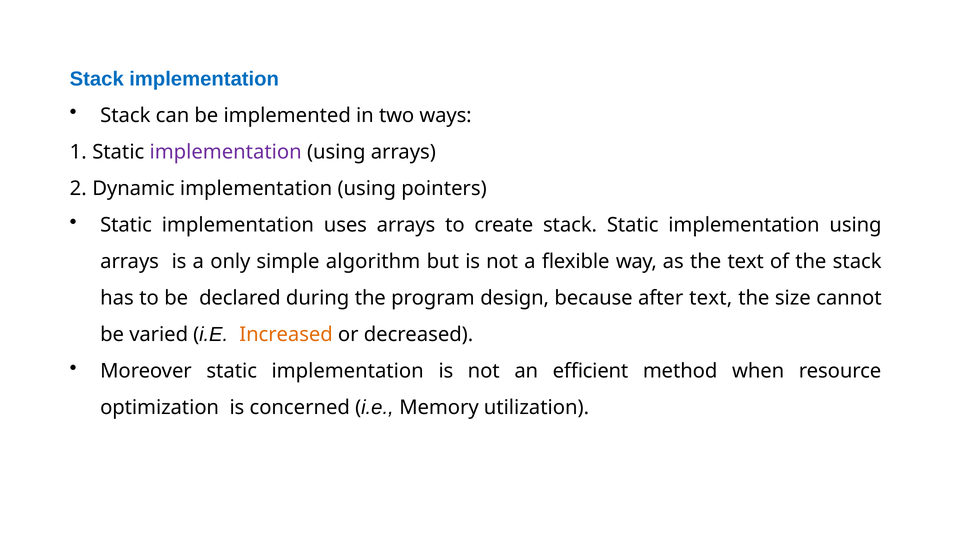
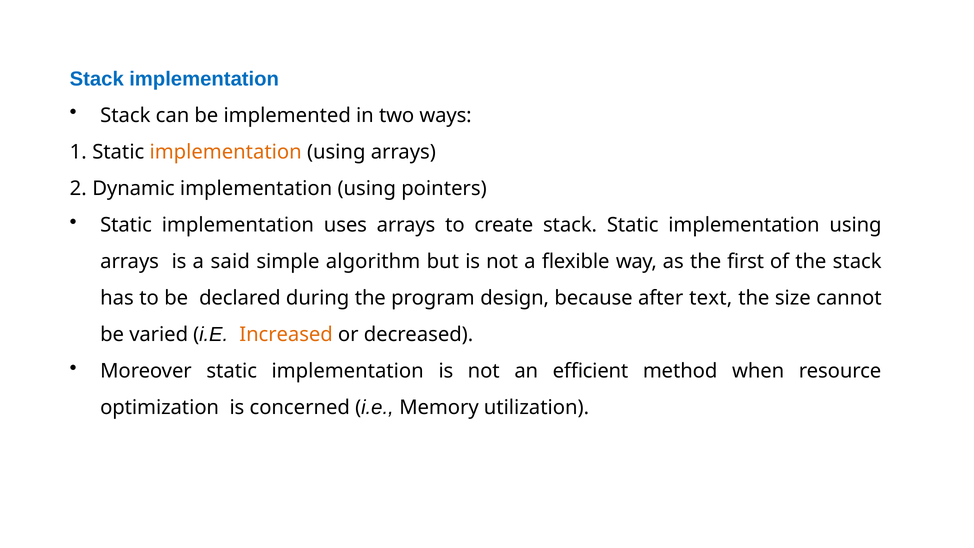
implementation colour: purple -> orange (226, 152)
only: only -> said (230, 262)
the text: text -> first (746, 262)
